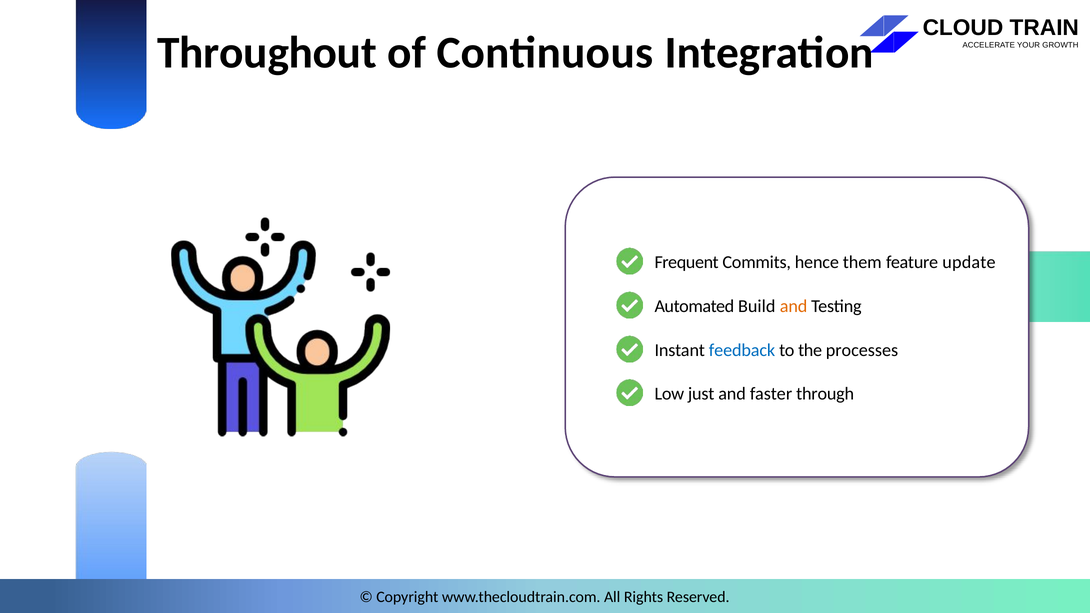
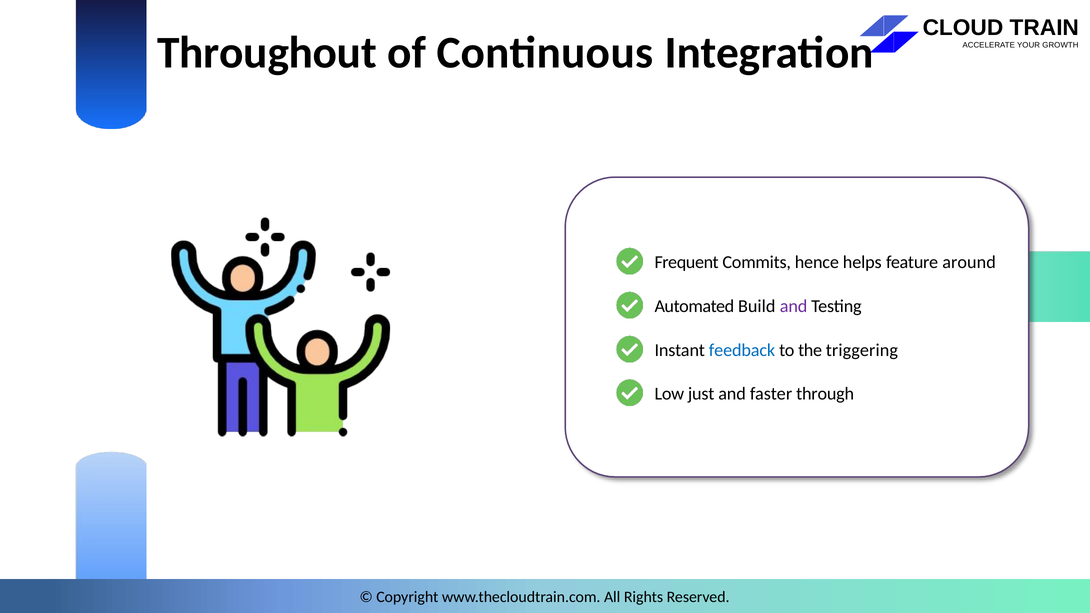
them: them -> helps (862, 262)
update: update -> around (969, 262)
and colour: orange -> purple (794, 306)
processes: processes -> triggering (862, 351)
